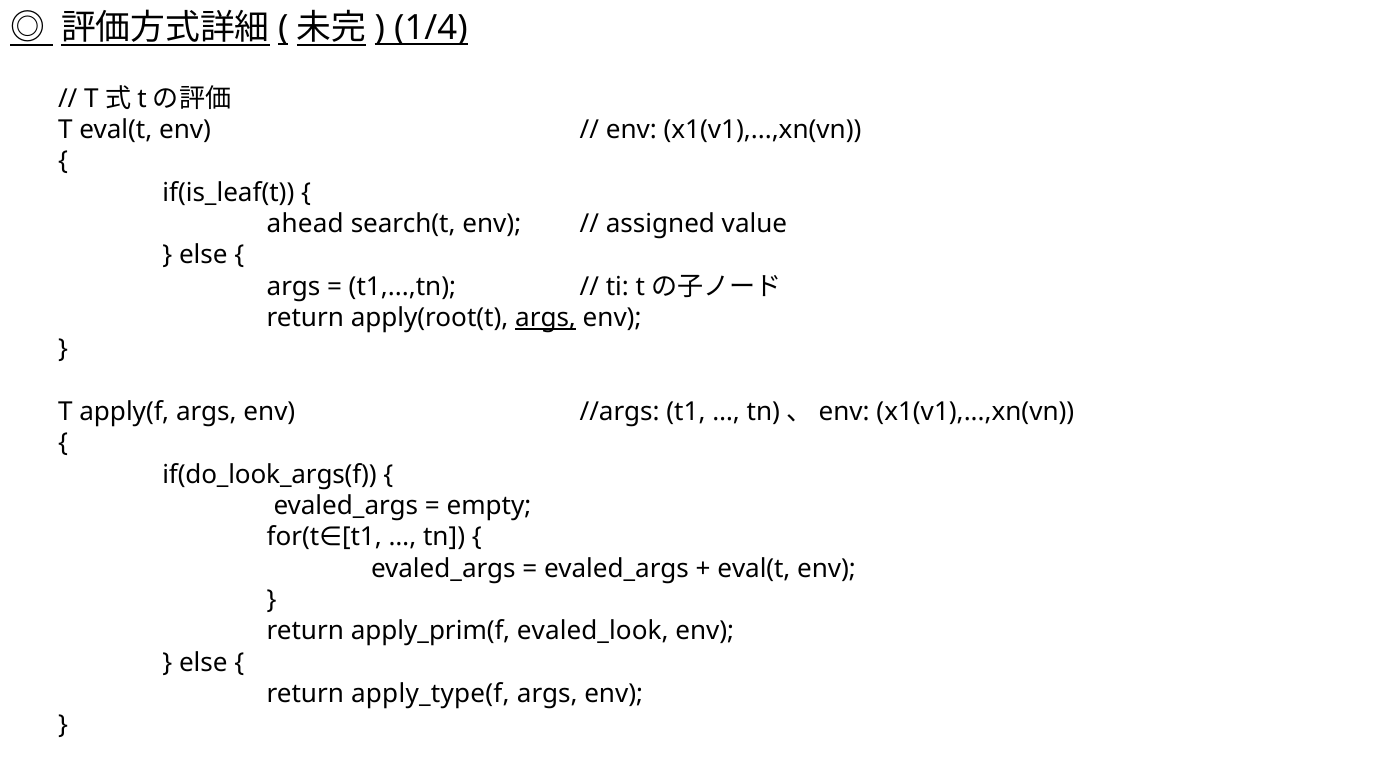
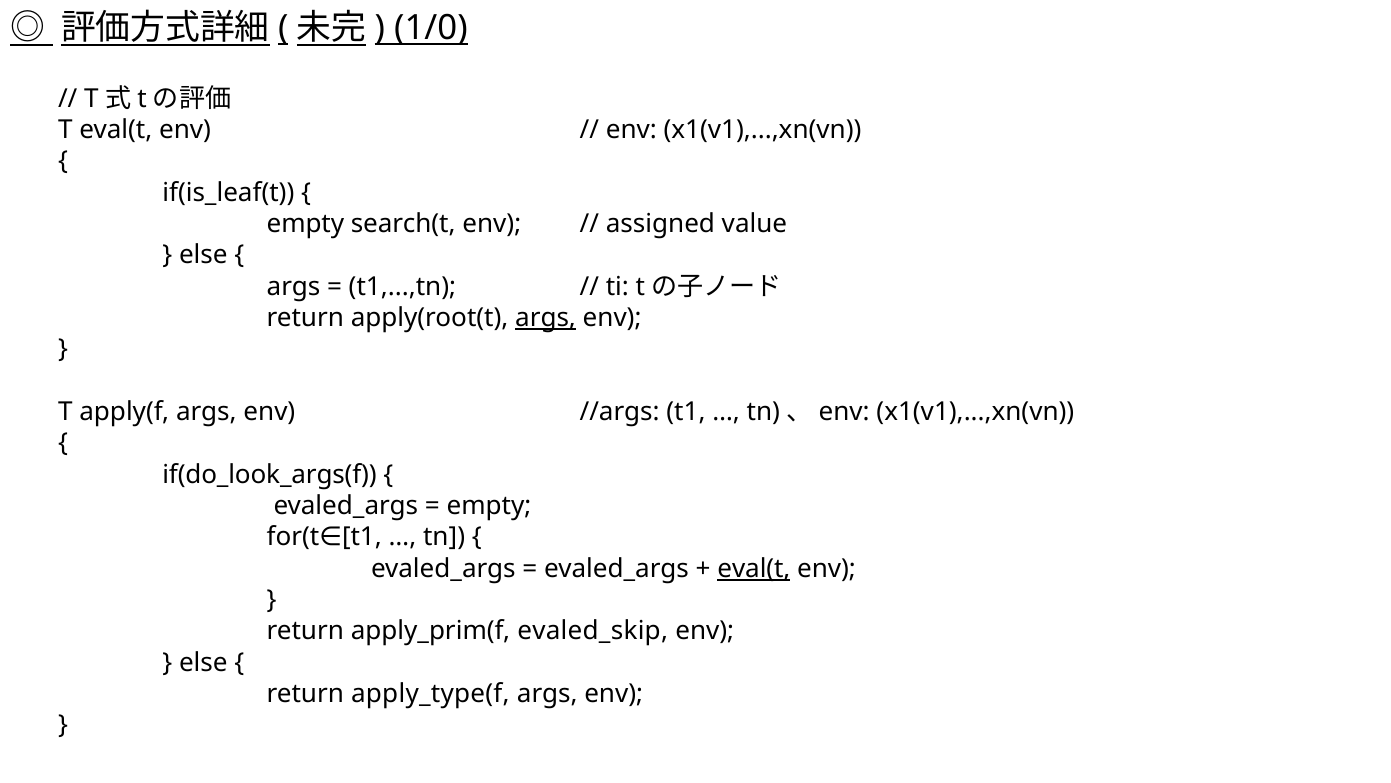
1/4: 1/4 -> 1/0 (431, 28)
ahead: ahead -> empty (305, 224)
eval(t underline: none -> present (754, 568)
evaled_look: evaled_look -> evaled_skip (593, 631)
